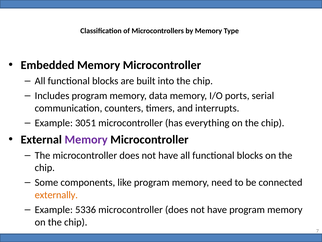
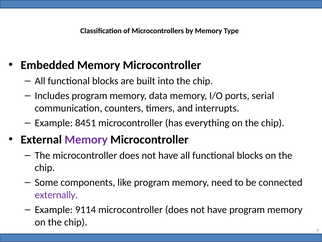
3051: 3051 -> 8451 (86, 123)
externally colour: orange -> purple (56, 195)
5336: 5336 -> 9114 (86, 209)
